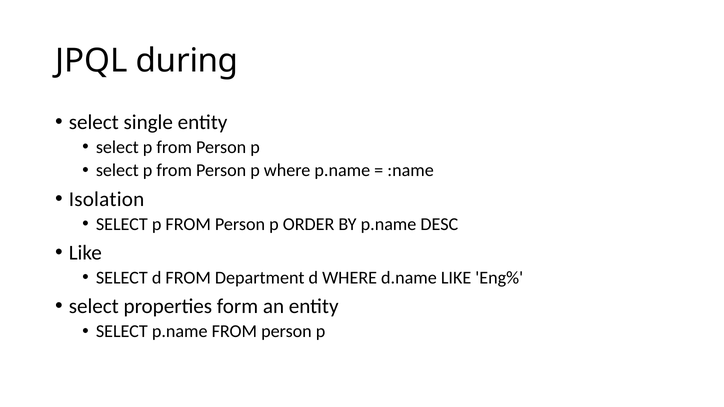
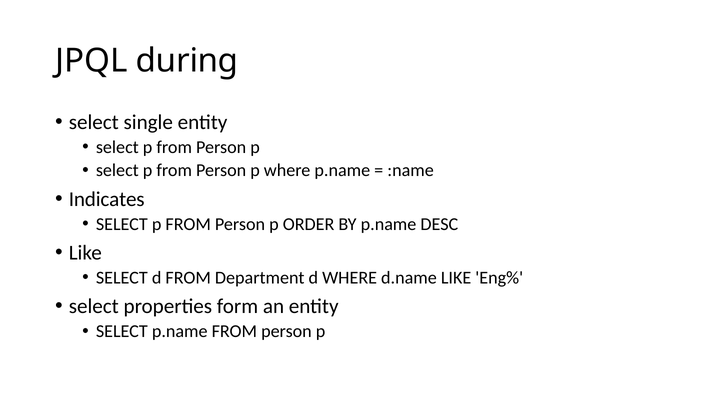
Isolation: Isolation -> Indicates (107, 199)
